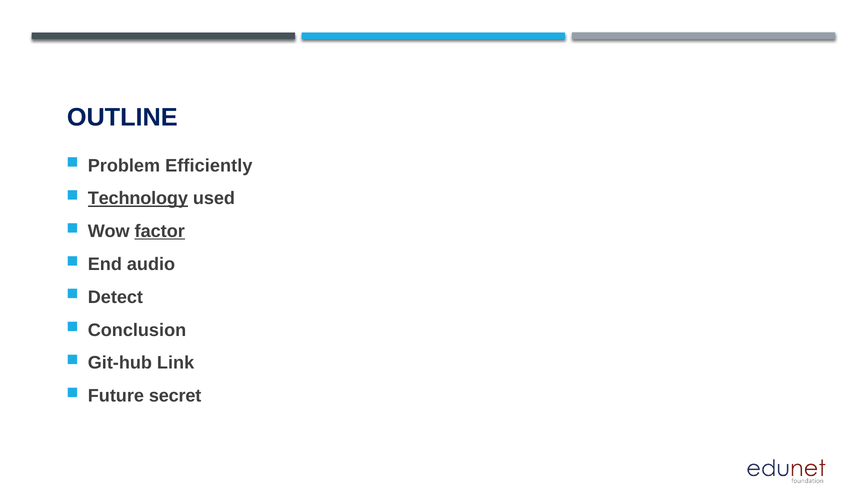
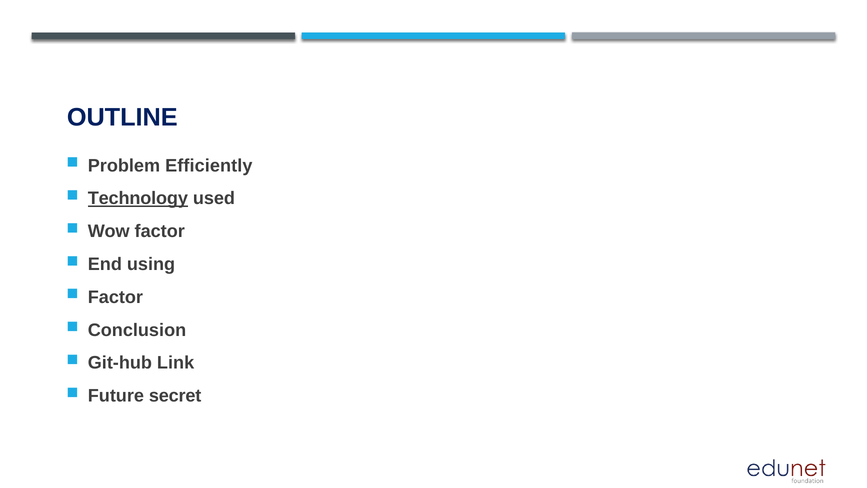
factor underline: present -> none (160, 231)
audio: audio -> using (151, 264)
Detect: Detect -> Factor (115, 297)
